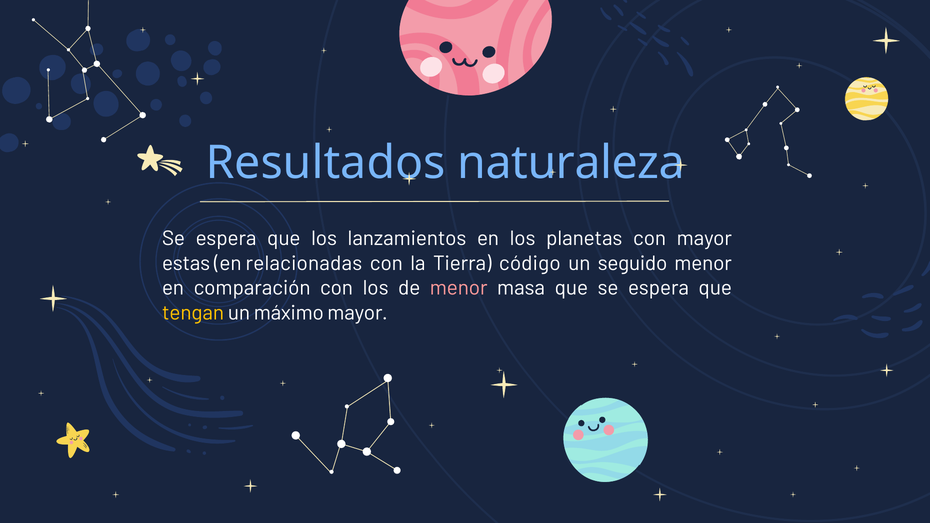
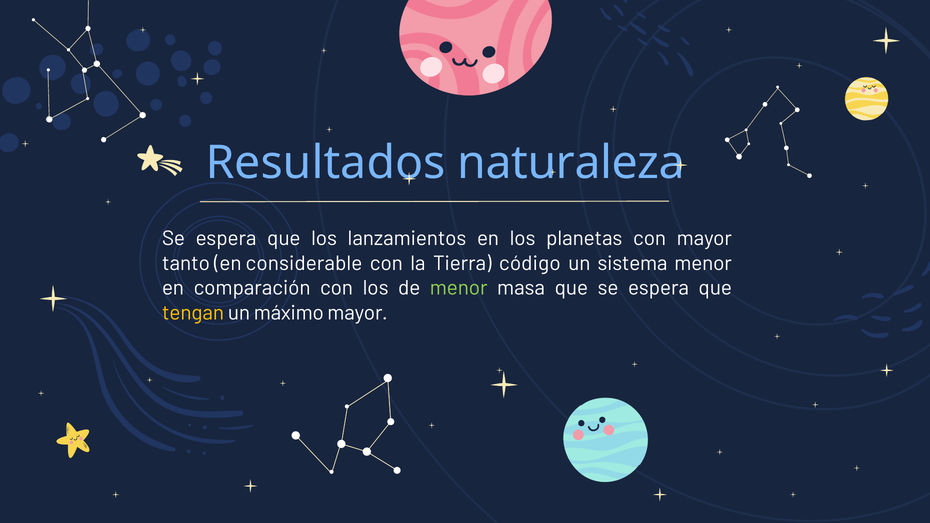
estas: estas -> tanto (186, 263)
relacionadas: relacionadas -> considerable (304, 263)
seguido: seguido -> sistema (633, 263)
menor colour: pink -> light green (459, 288)
